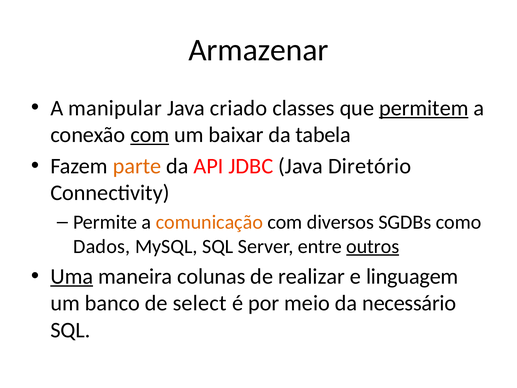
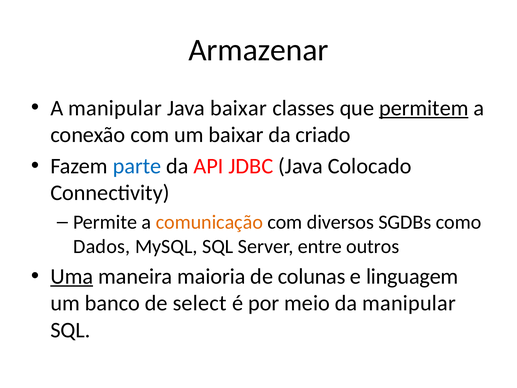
Java criado: criado -> baixar (238, 108)
com underline: present -> none (150, 135)
tabela: tabela -> criado (323, 135)
parte colour: orange -> blue (137, 166)
Diretório: Diretório -> Colocado (370, 166)
outros underline: present -> none (373, 246)
colunas: colunas -> maioria (211, 276)
realizar: realizar -> colunas (312, 276)
da necessário: necessário -> manipular (409, 303)
